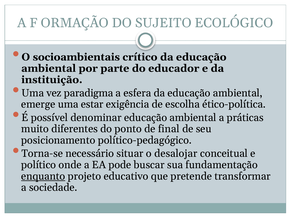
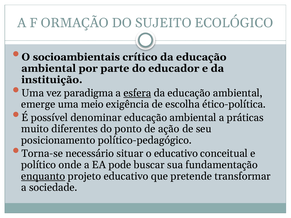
esfera underline: none -> present (137, 93)
estar: estar -> meio (92, 104)
final: final -> ação (169, 129)
o desalojar: desalojar -> educativo (176, 154)
